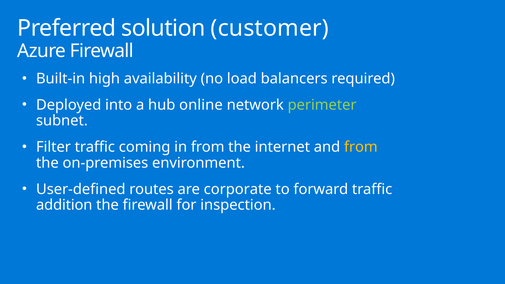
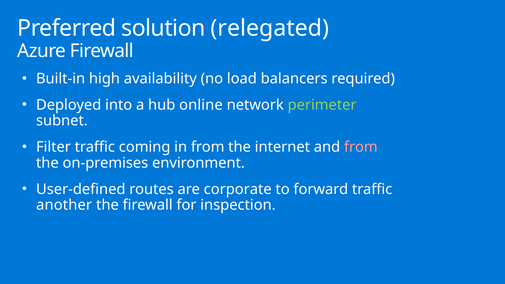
customer: customer -> relegated (270, 28)
from colour: yellow -> pink (361, 147)
addition: addition -> another (64, 205)
